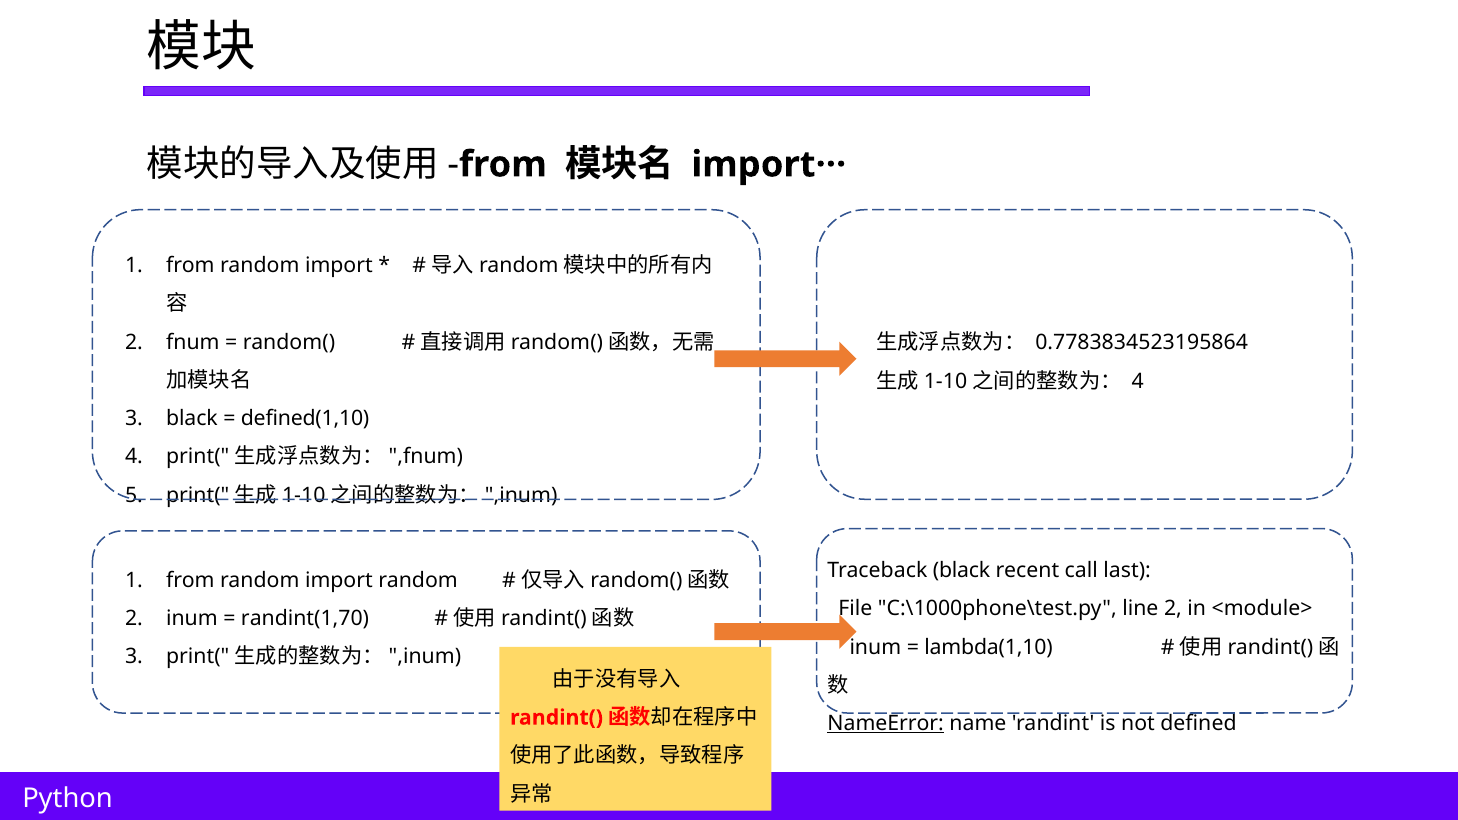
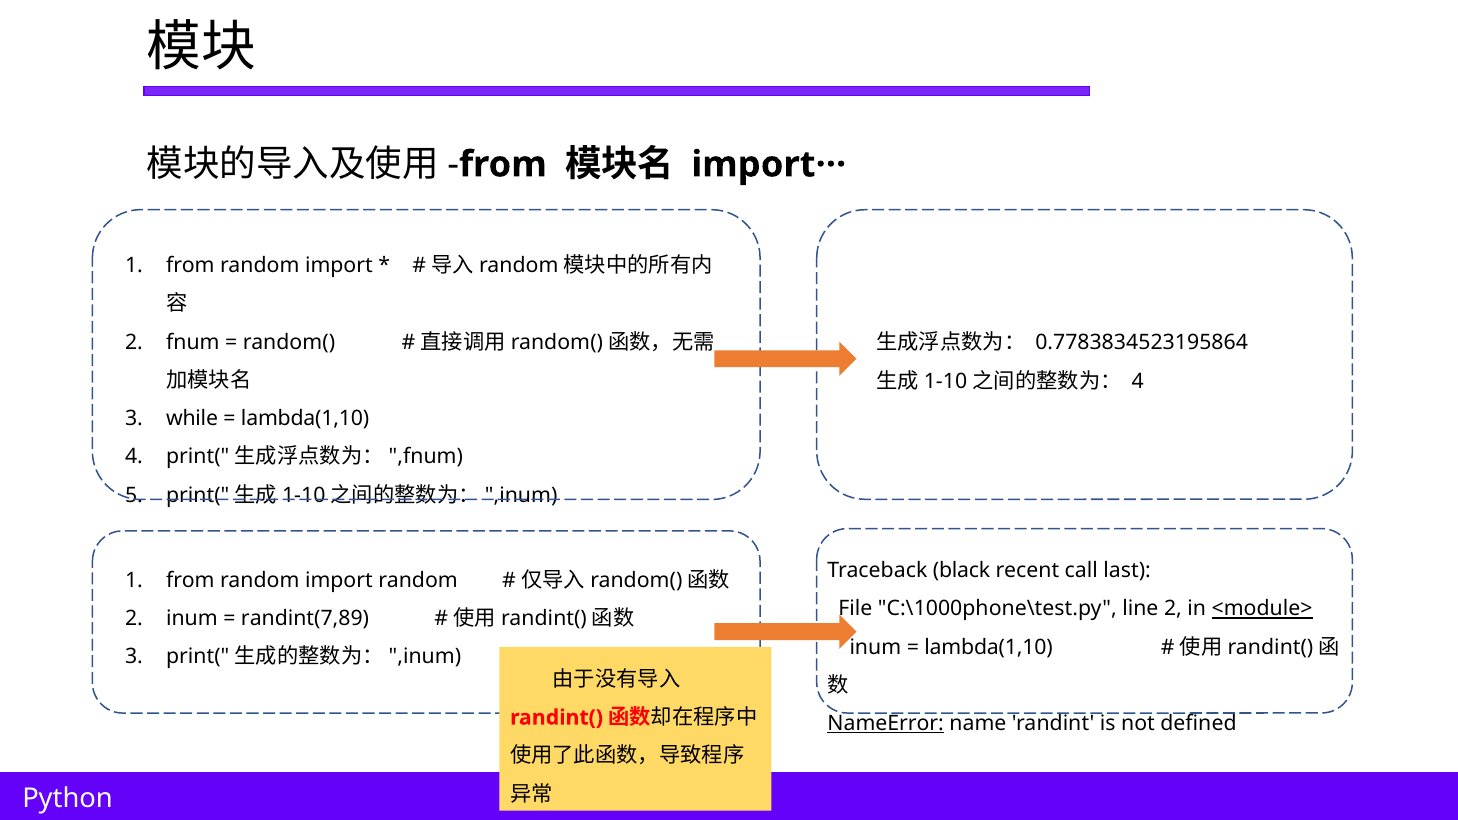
black: black -> while (192, 419)
defined(1,10: defined(1,10 -> lambda(1,10 (305, 419)
<module> underline: none -> present (1262, 609)
randint(1,70: randint(1,70 -> randint(7,89 (305, 619)
